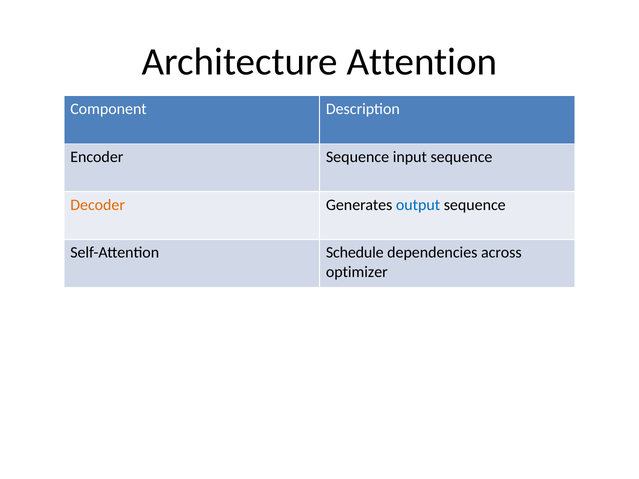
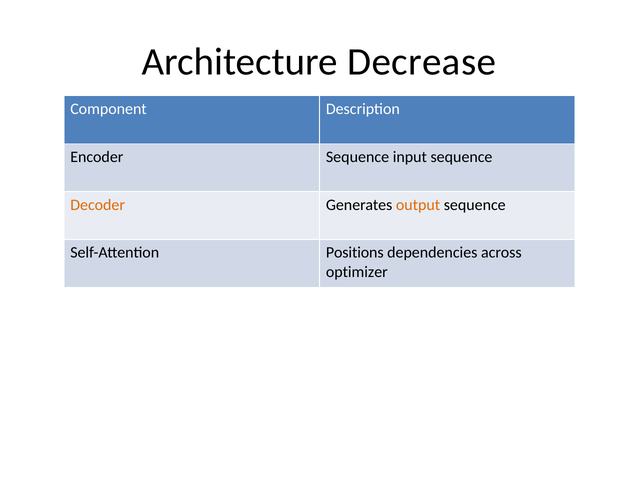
Attention: Attention -> Decrease (422, 62)
output colour: blue -> orange (418, 205)
Schedule: Schedule -> Positions (355, 253)
